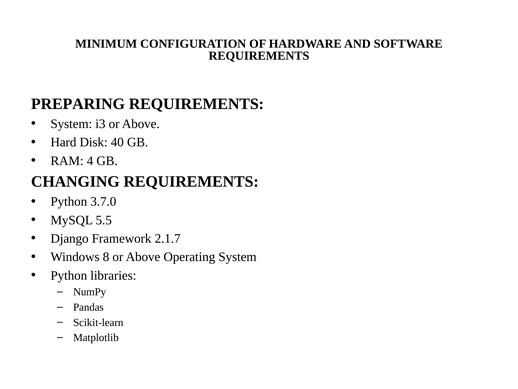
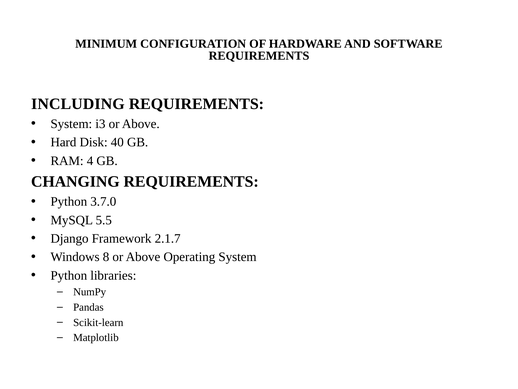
PREPARING: PREPARING -> INCLUDING (78, 104)
